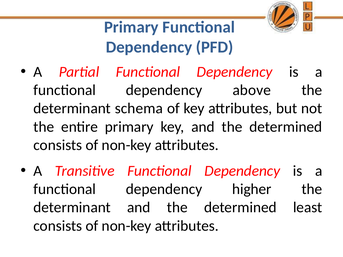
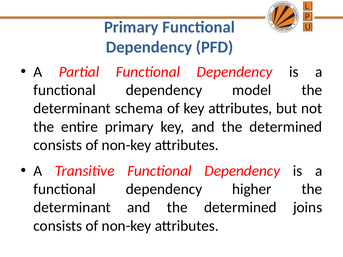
above: above -> model (252, 90)
least: least -> joins (308, 208)
